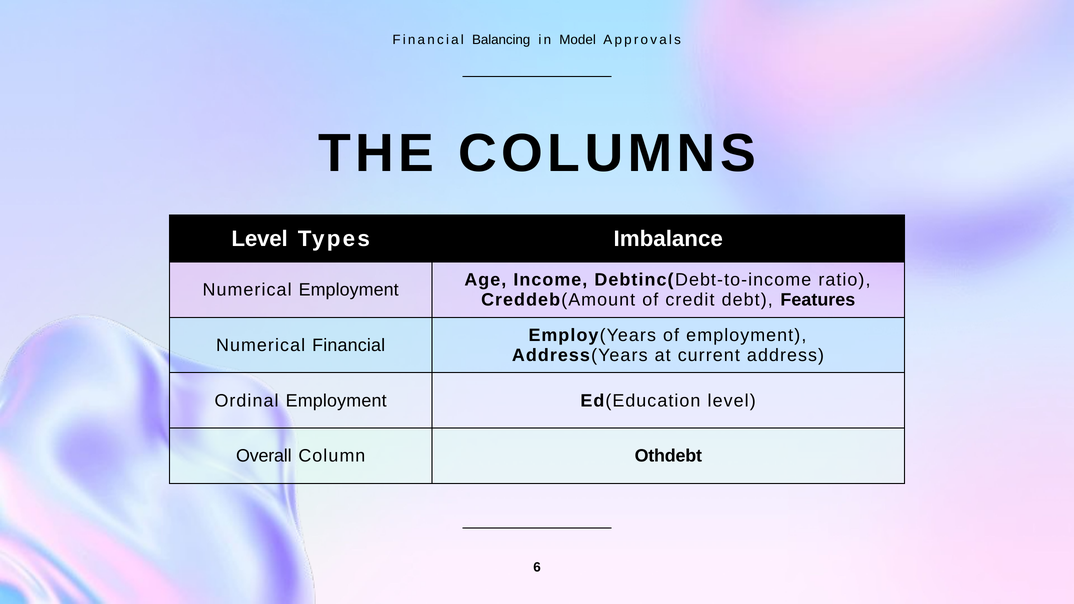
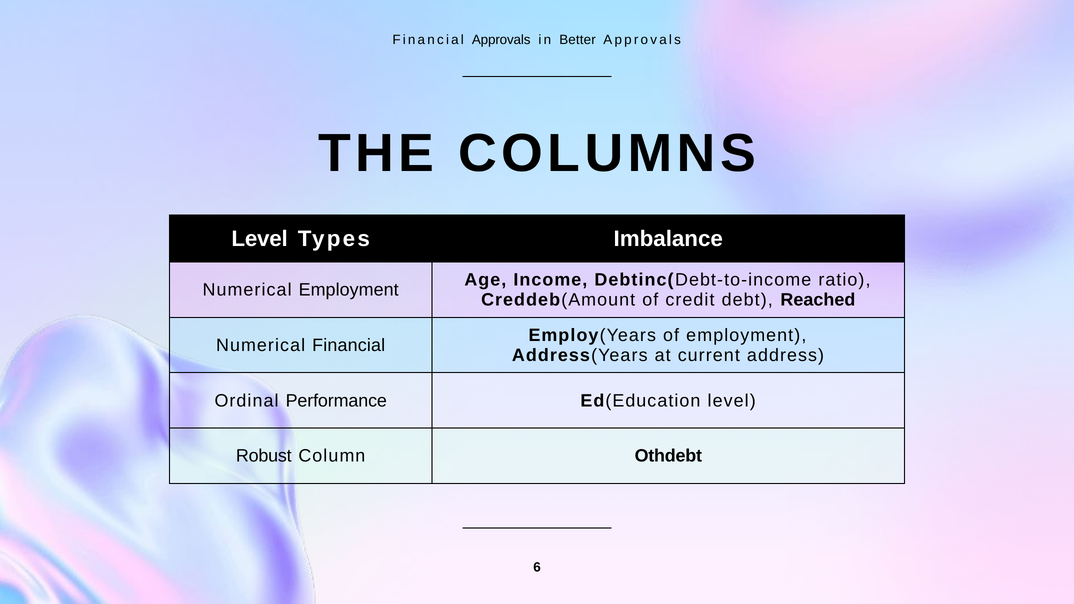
Financial Balancing: Balancing -> Approvals (501, 40)
Model: Model -> Better (578, 40)
Features: Features -> Reached (818, 300)
Ordinal Employment: Employment -> Performance (336, 401)
Overall: Overall -> Robust (264, 456)
